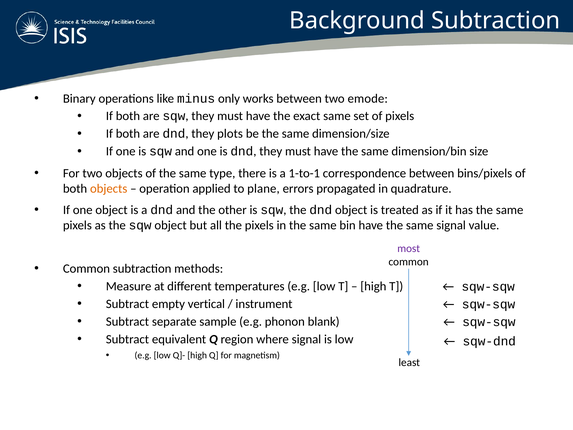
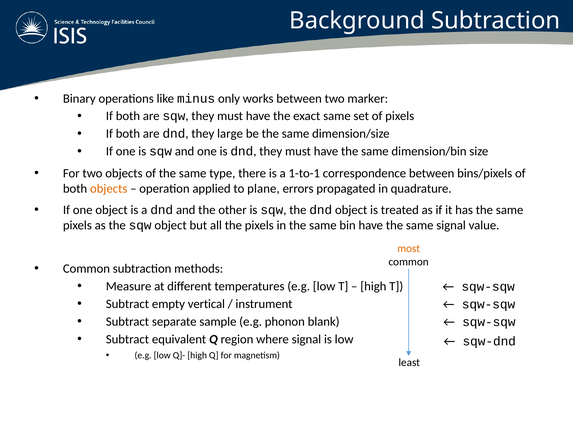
emode: emode -> marker (368, 98)
plots: plots -> large (230, 134)
most colour: purple -> orange (409, 248)
